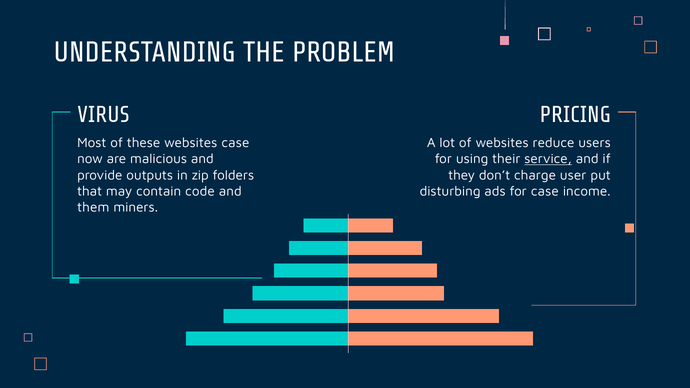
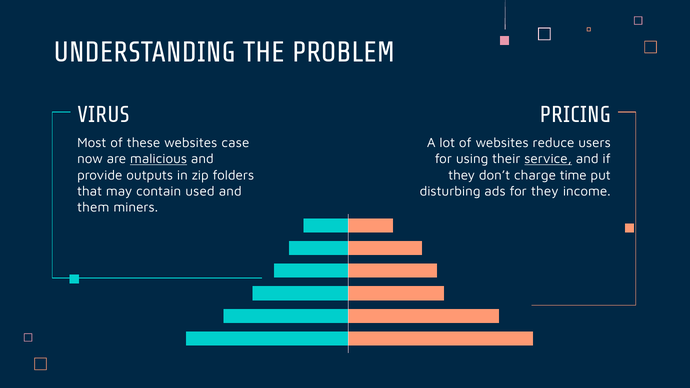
malicious underline: none -> present (159, 159)
user: user -> time (573, 175)
code: code -> used (200, 191)
for case: case -> they (545, 191)
